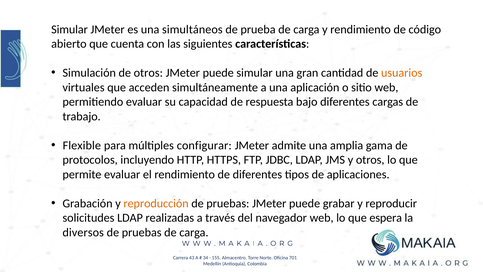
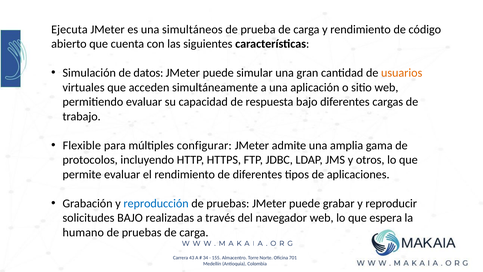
Simular: Simular -> Ejecuta (69, 29)
de otros: otros -> datos (148, 73)
reproducción colour: orange -> blue (156, 203)
solicitudes LDAP: LDAP -> BAJO (130, 218)
diversos: diversos -> humano (83, 232)
